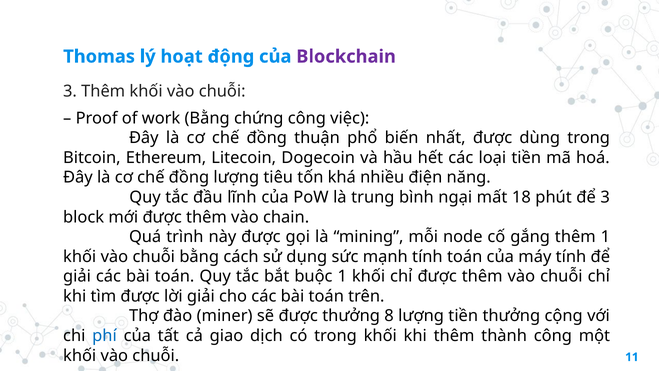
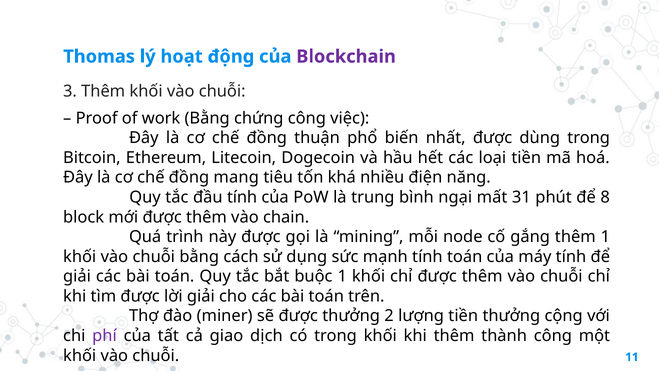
đồng lượng: lượng -> mang (236, 177)
đầu lĩnh: lĩnh -> tính (242, 197)
18: 18 -> 31 (521, 197)
để 3: 3 -> 8 (605, 197)
8: 8 -> 2 (389, 316)
phí colour: blue -> purple (105, 336)
